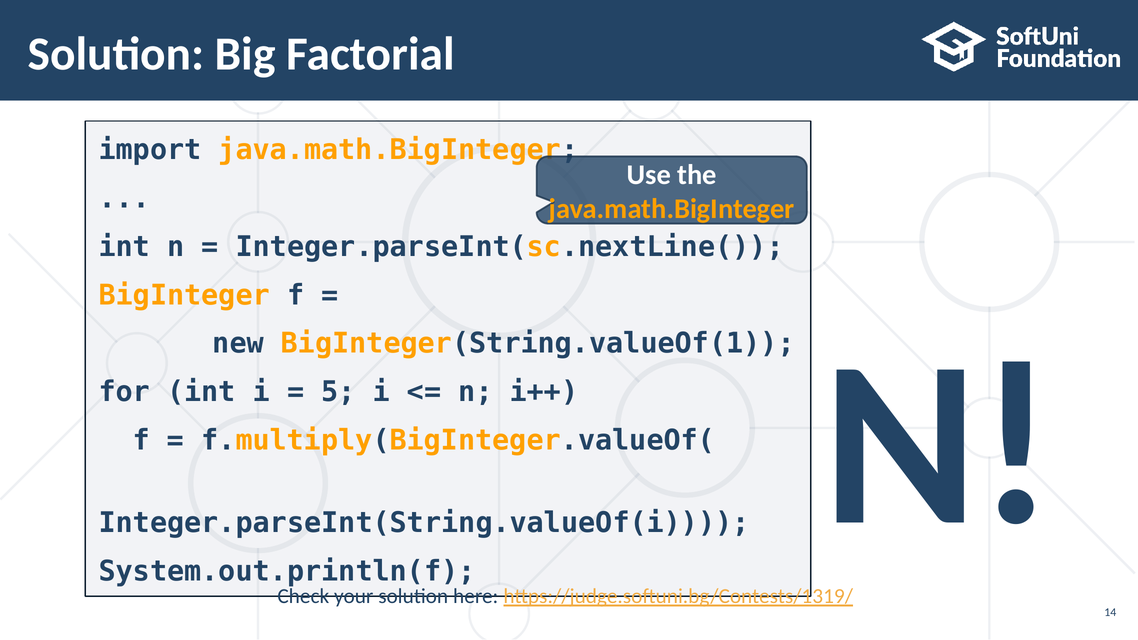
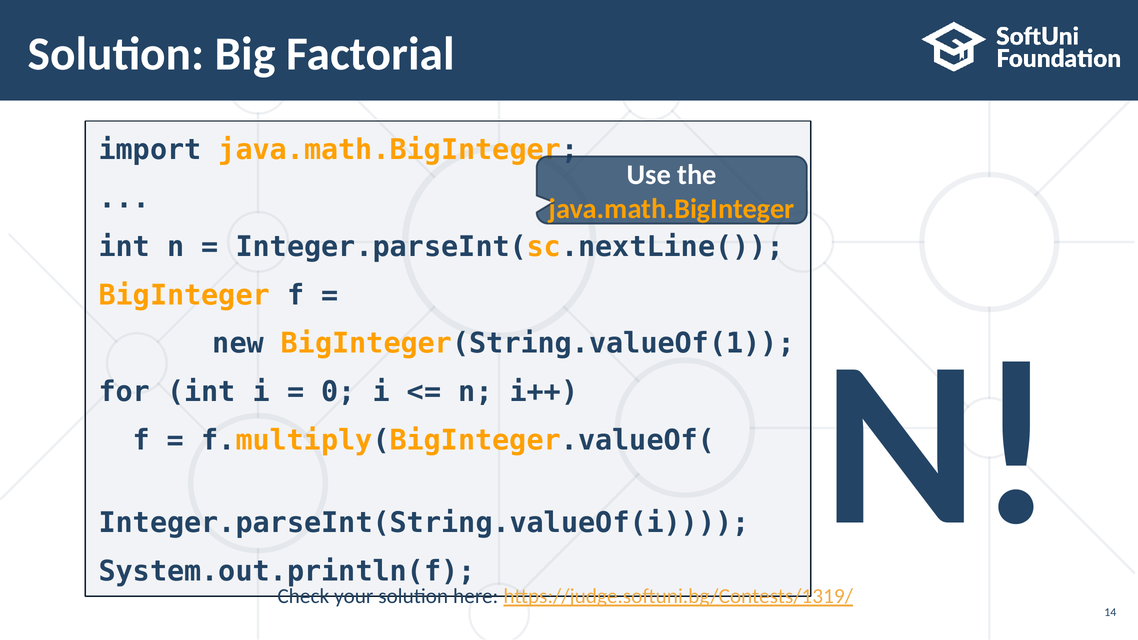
5: 5 -> 0 (338, 392)
